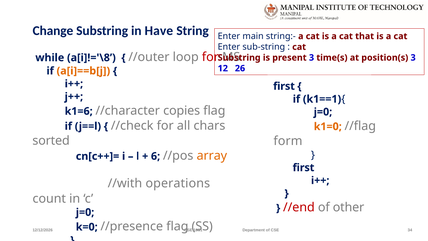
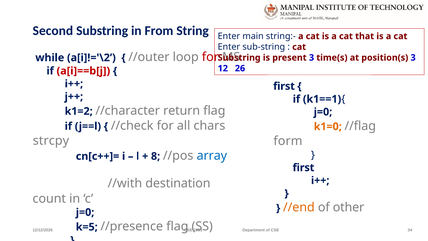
Change: Change -> Second (53, 31)
Have: Have -> From (159, 31)
a[i]!='\8: a[i]!='\8 -> a[i]!='\2 (91, 58)
a[i]==b[j colour: orange -> red (83, 71)
k1=6: k1=6 -> k1=2 (79, 111)
copies: copies -> return (182, 111)
sorted: sorted -> strcpy (51, 141)
6: 6 -> 8 (156, 156)
array colour: orange -> blue (212, 156)
operations: operations -> destination (178, 183)
//end colour: red -> orange (299, 207)
k=0: k=0 -> k=5 (87, 227)
